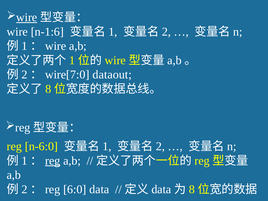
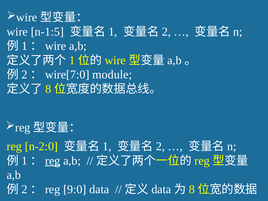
wire underline: present -> none (27, 17)
n-1:6: n-1:6 -> n-1:5 (47, 32)
dataout: dataout -> module (112, 75)
n-6:0: n-6:0 -> n-2:0 (41, 146)
6:0: 6:0 -> 9:0 (75, 189)
